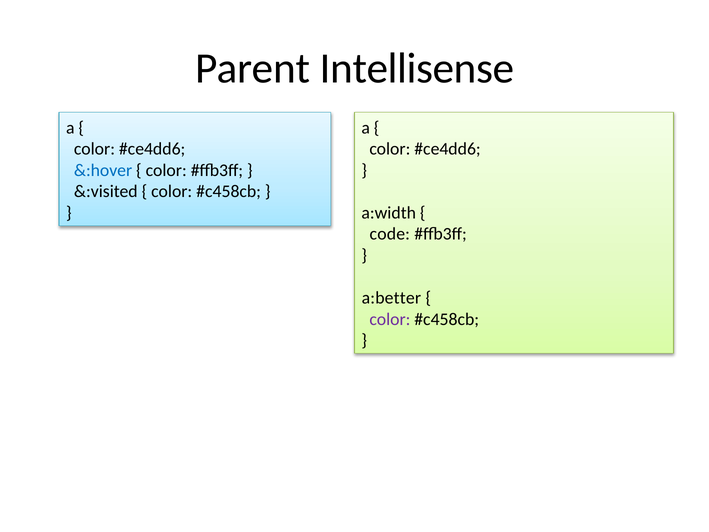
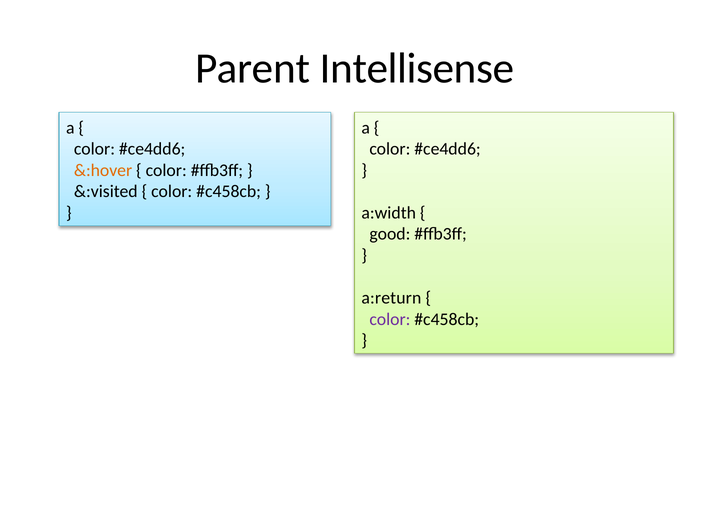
&:hover colour: blue -> orange (103, 170)
code: code -> good (390, 234)
a:better: a:better -> a:return (391, 298)
